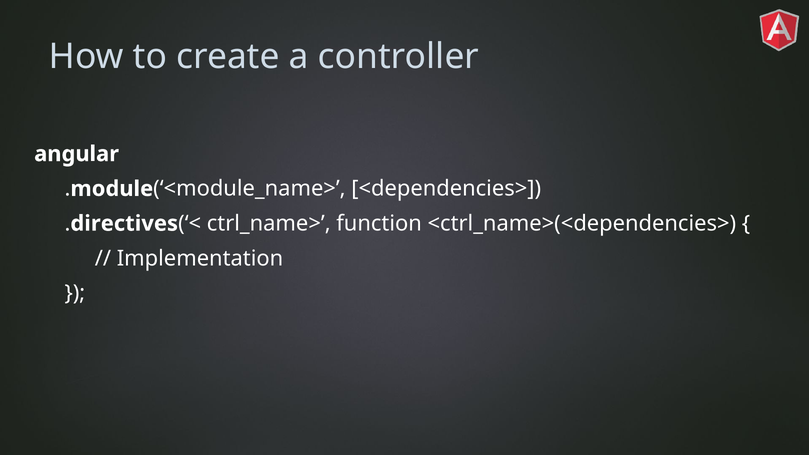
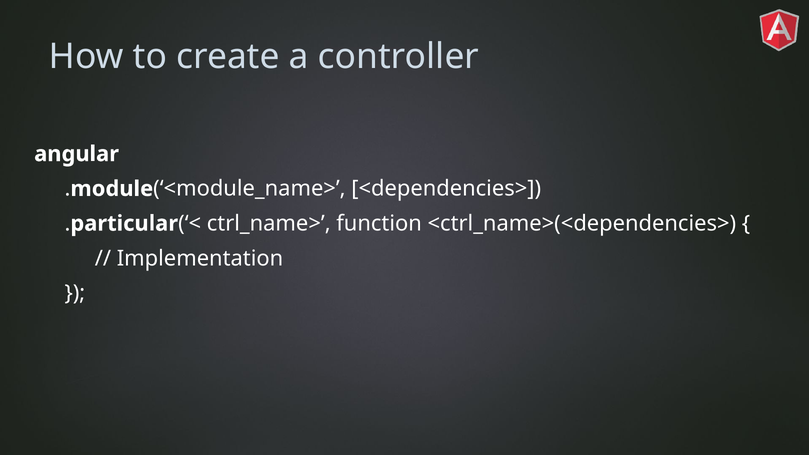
directives: directives -> particular (124, 224)
